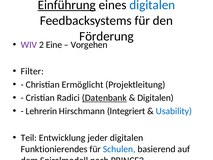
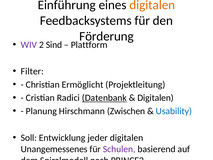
Einführung underline: present -> none (67, 5)
digitalen colour: blue -> orange (152, 5)
Eine: Eine -> Sind (54, 45)
Vorgehen: Vorgehen -> Plattform (89, 45)
Lehrerin: Lehrerin -> Planung (41, 111)
Integriert: Integriert -> Zwischen (126, 111)
Teil: Teil -> Soll (29, 137)
Funktionierendes: Funktionierendes -> Unangemessenes (54, 149)
Schulen colour: blue -> purple (119, 149)
